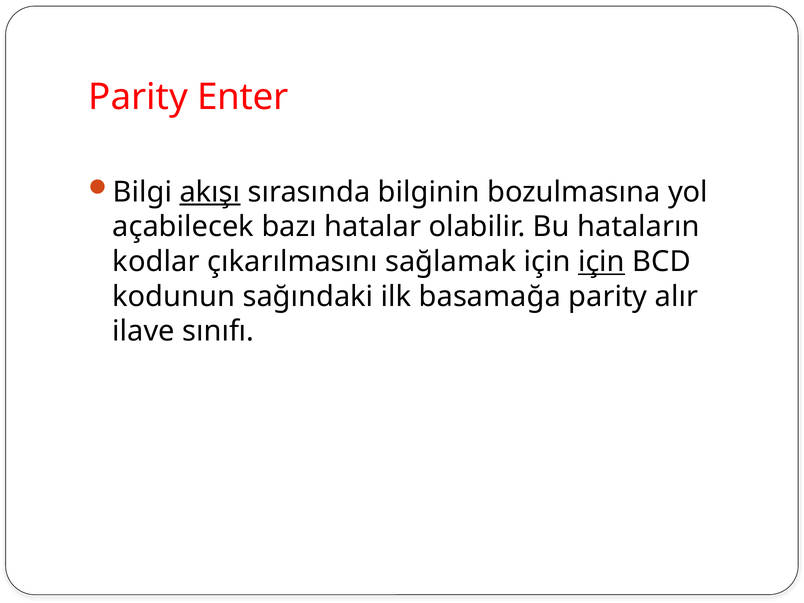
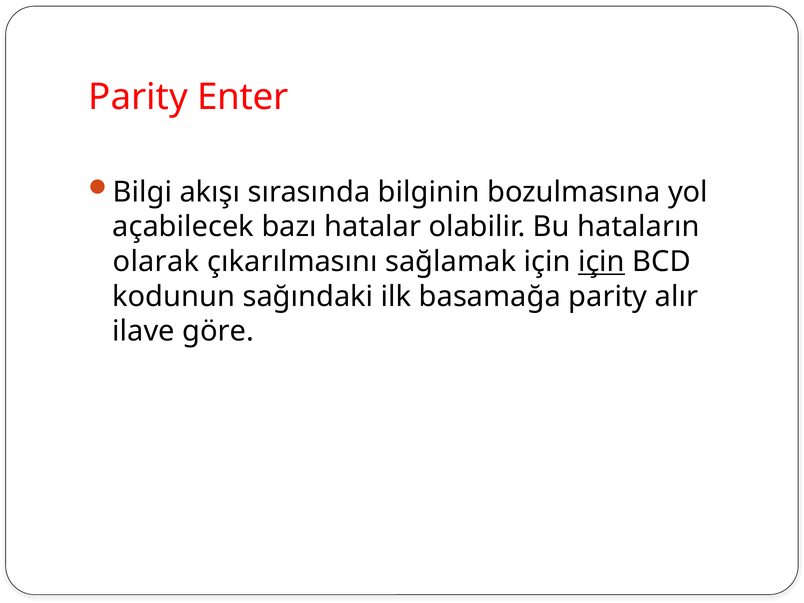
akışı underline: present -> none (210, 192)
kodlar: kodlar -> olarak (156, 262)
sınıfı: sınıfı -> göre (218, 331)
